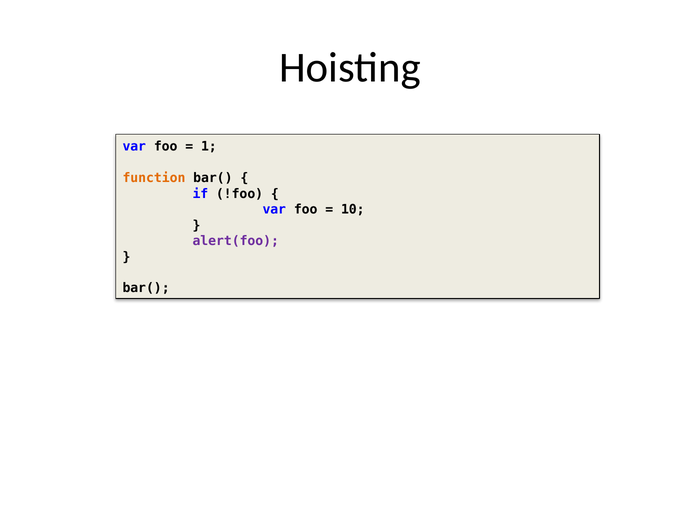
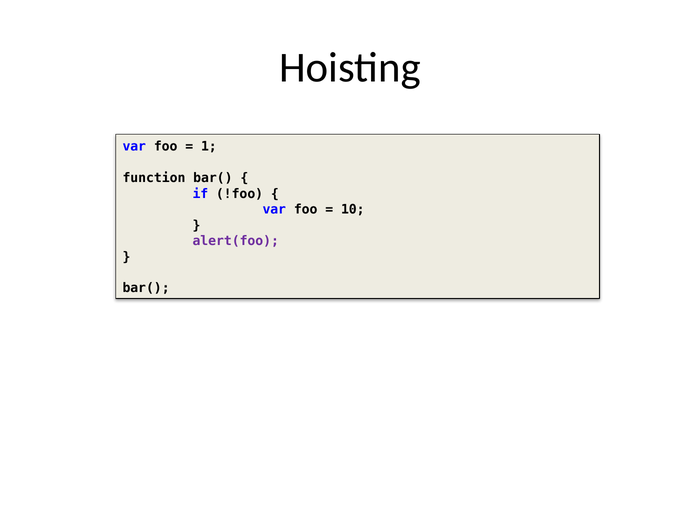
function colour: orange -> black (154, 178)
